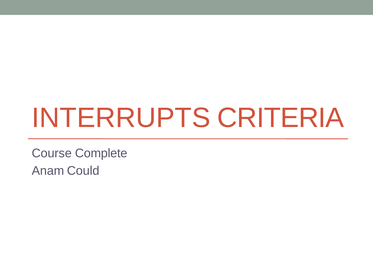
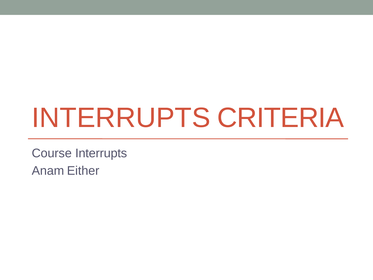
Course Complete: Complete -> Interrupts (101, 153)
Could: Could -> Either (83, 171)
